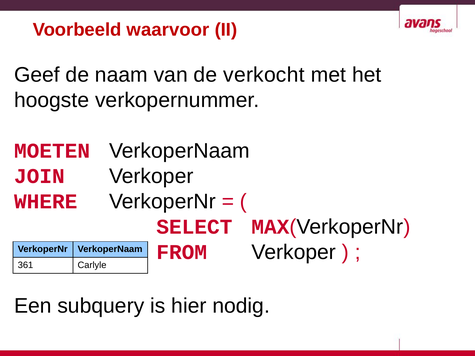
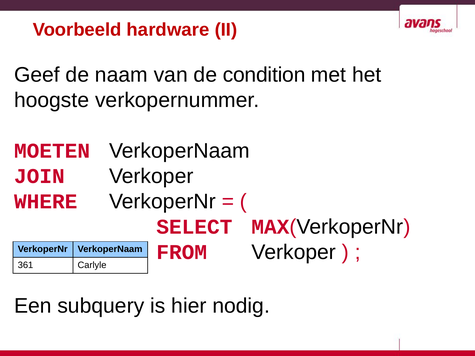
waarvoor: waarvoor -> hardware (168, 30)
verkocht: verkocht -> condition (264, 75)
